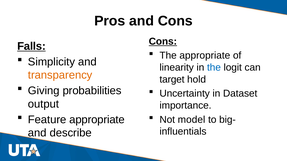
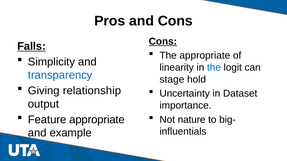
transparency colour: orange -> blue (60, 75)
target: target -> stage (172, 80)
probabilities: probabilities -> relationship (92, 91)
model: model -> nature (192, 120)
describe: describe -> example (71, 133)
